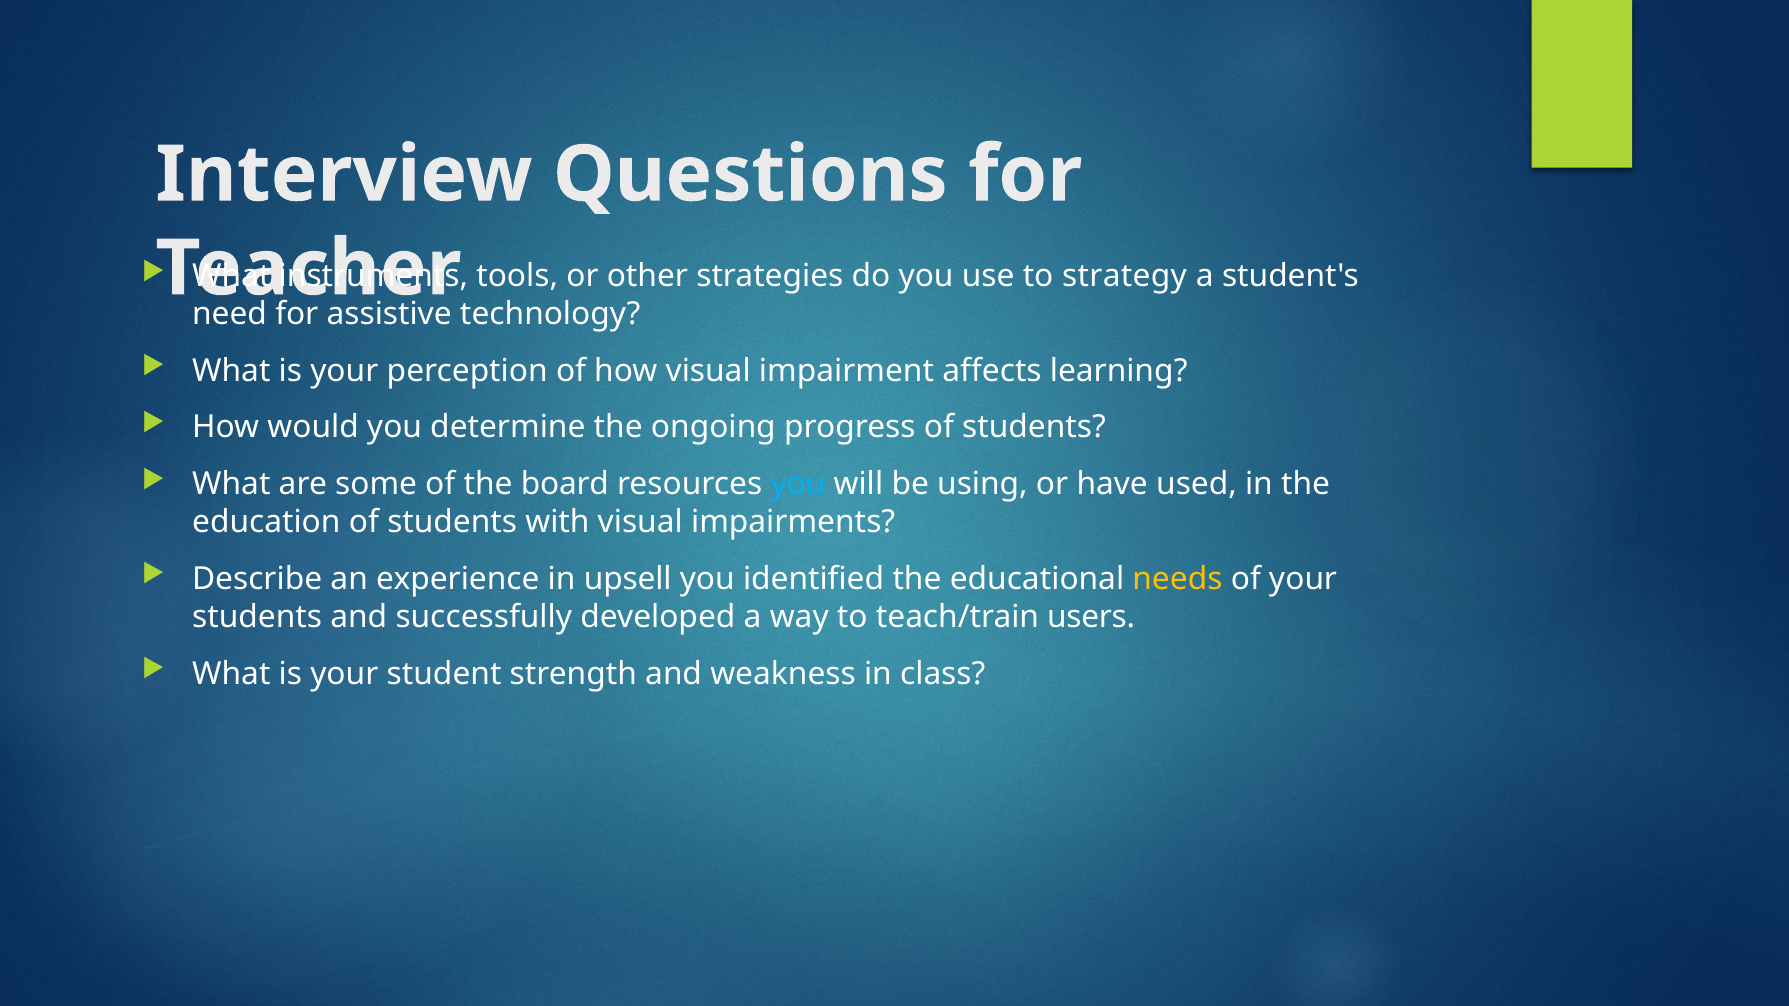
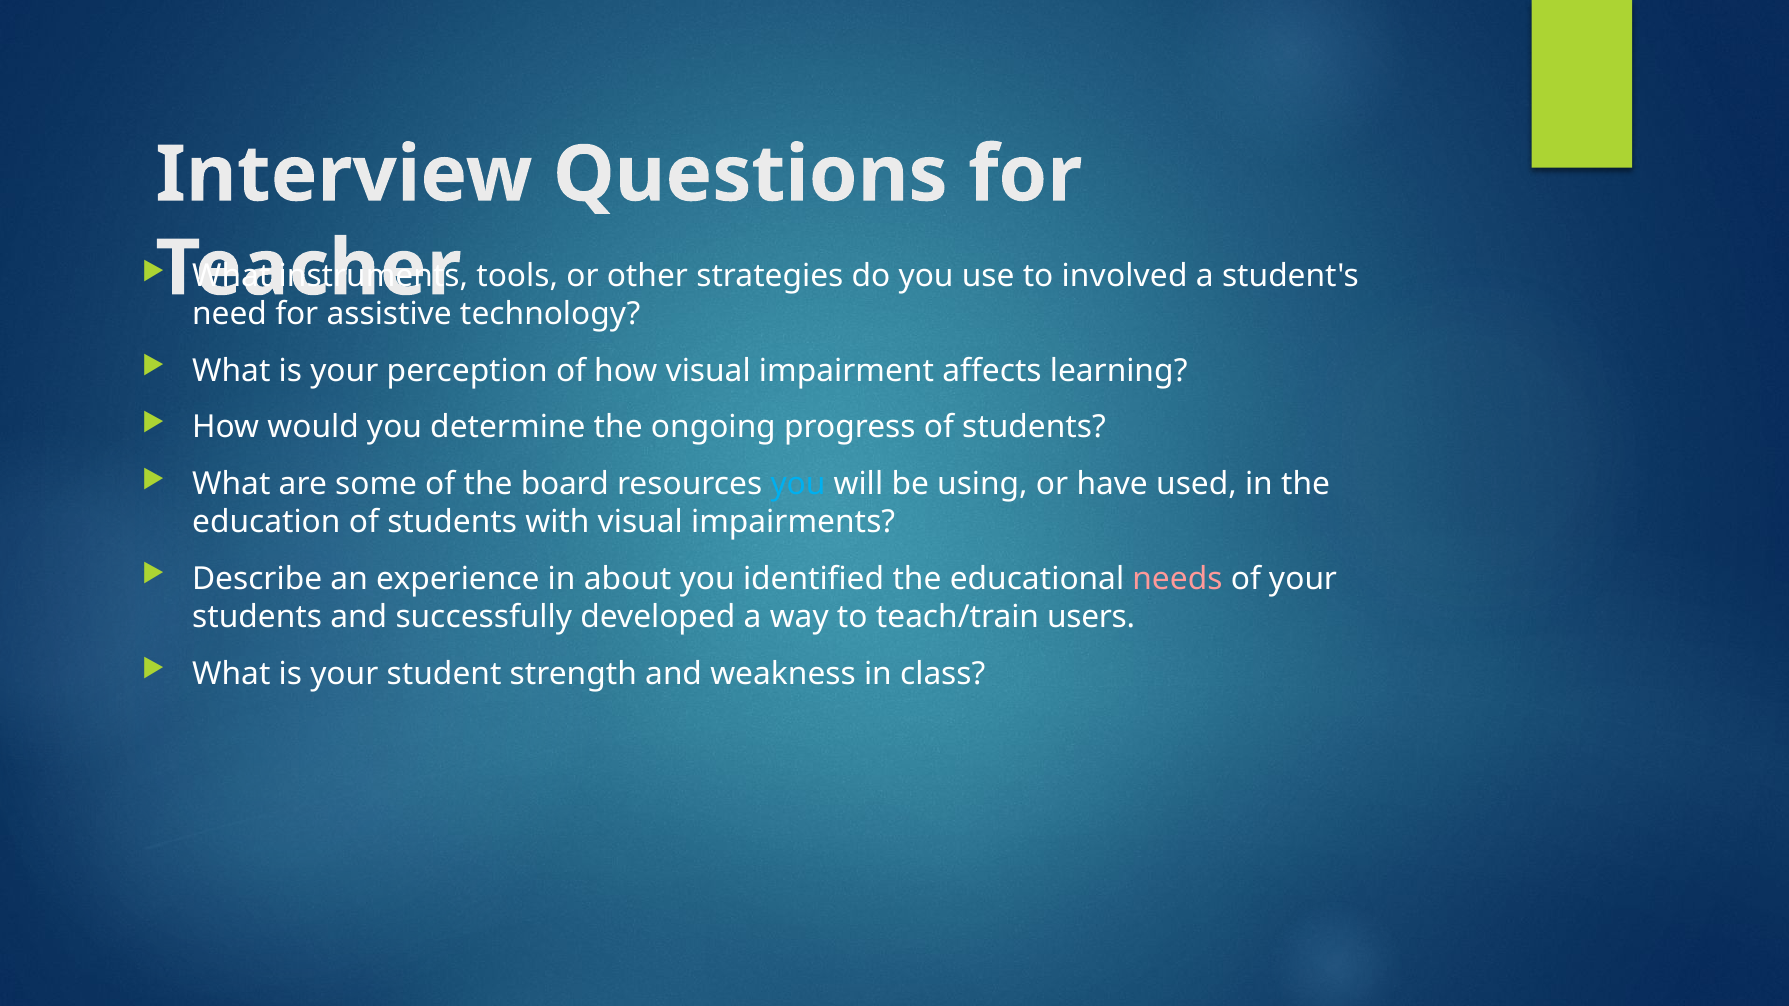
strategy: strategy -> involved (1125, 276)
upsell: upsell -> about (628, 579)
needs colour: yellow -> pink (1177, 579)
